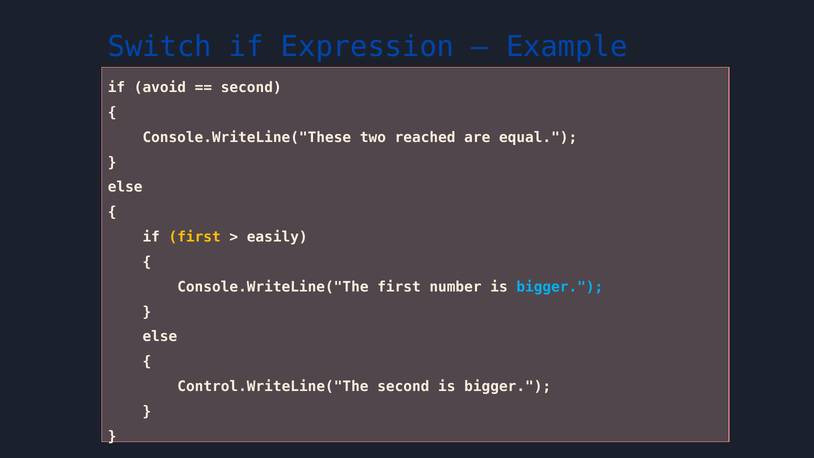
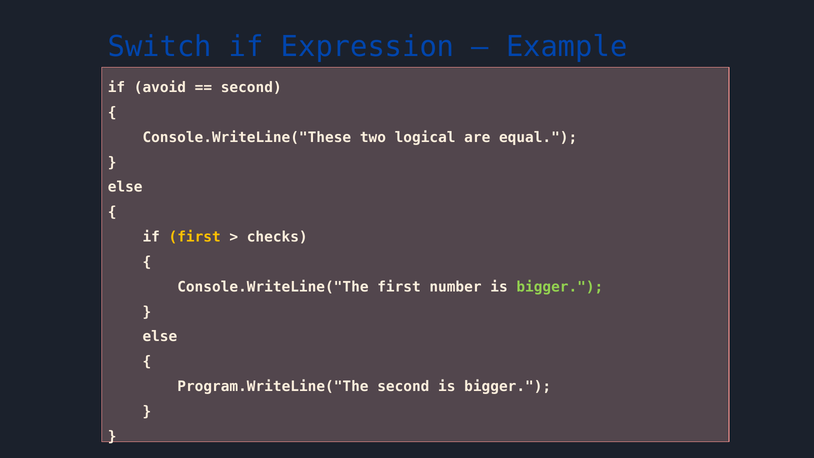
reached: reached -> logical (425, 137)
easily: easily -> checks (277, 237)
bigger colour: light blue -> light green (560, 287)
Control.WriteLine("The: Control.WriteLine("The -> Program.WriteLine("The (273, 386)
